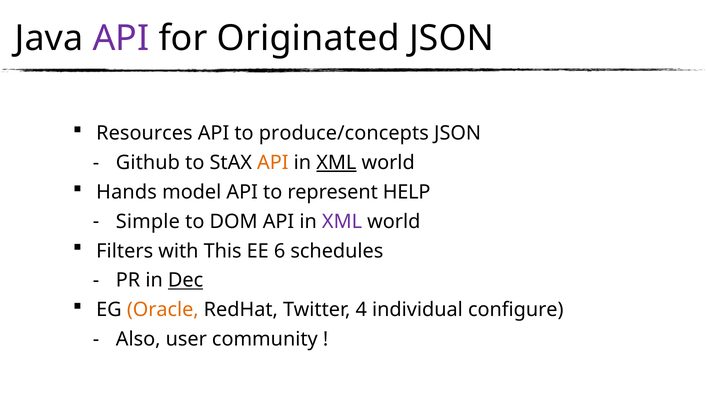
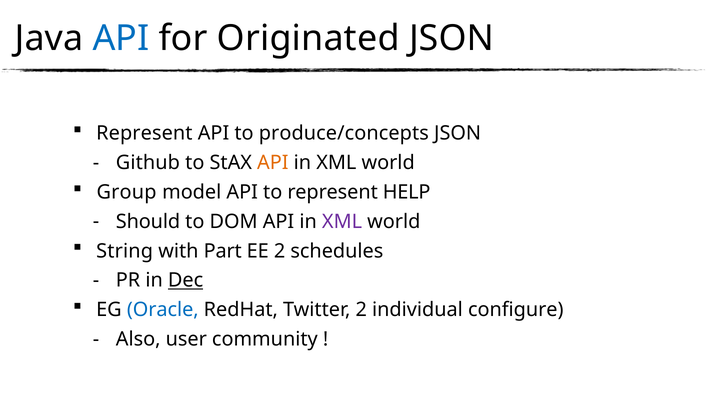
API colour: purple -> blue (121, 38)
Resources: Resources -> Represent (144, 133)
XML underline: present -> none (336, 163)
Hands: Hands -> Group (127, 192)
Simple: Simple -> Should (148, 221)
Filters: Filters -> String (125, 251)
This: This -> Part (223, 251)
EE 6: 6 -> 2 (280, 251)
Oracle colour: orange -> blue (163, 310)
Twitter 4: 4 -> 2 (361, 310)
